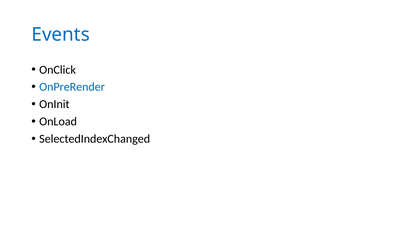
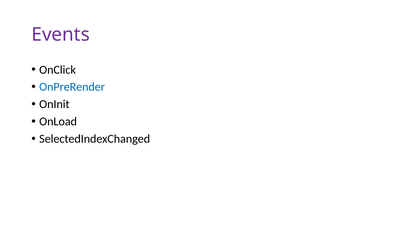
Events colour: blue -> purple (61, 35)
